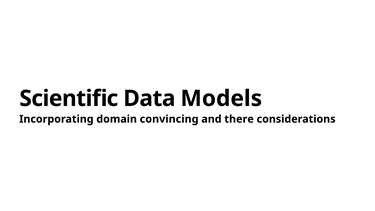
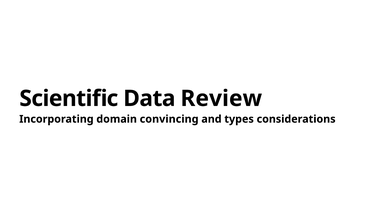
Models: Models -> Review (221, 98)
there: there -> types (239, 119)
